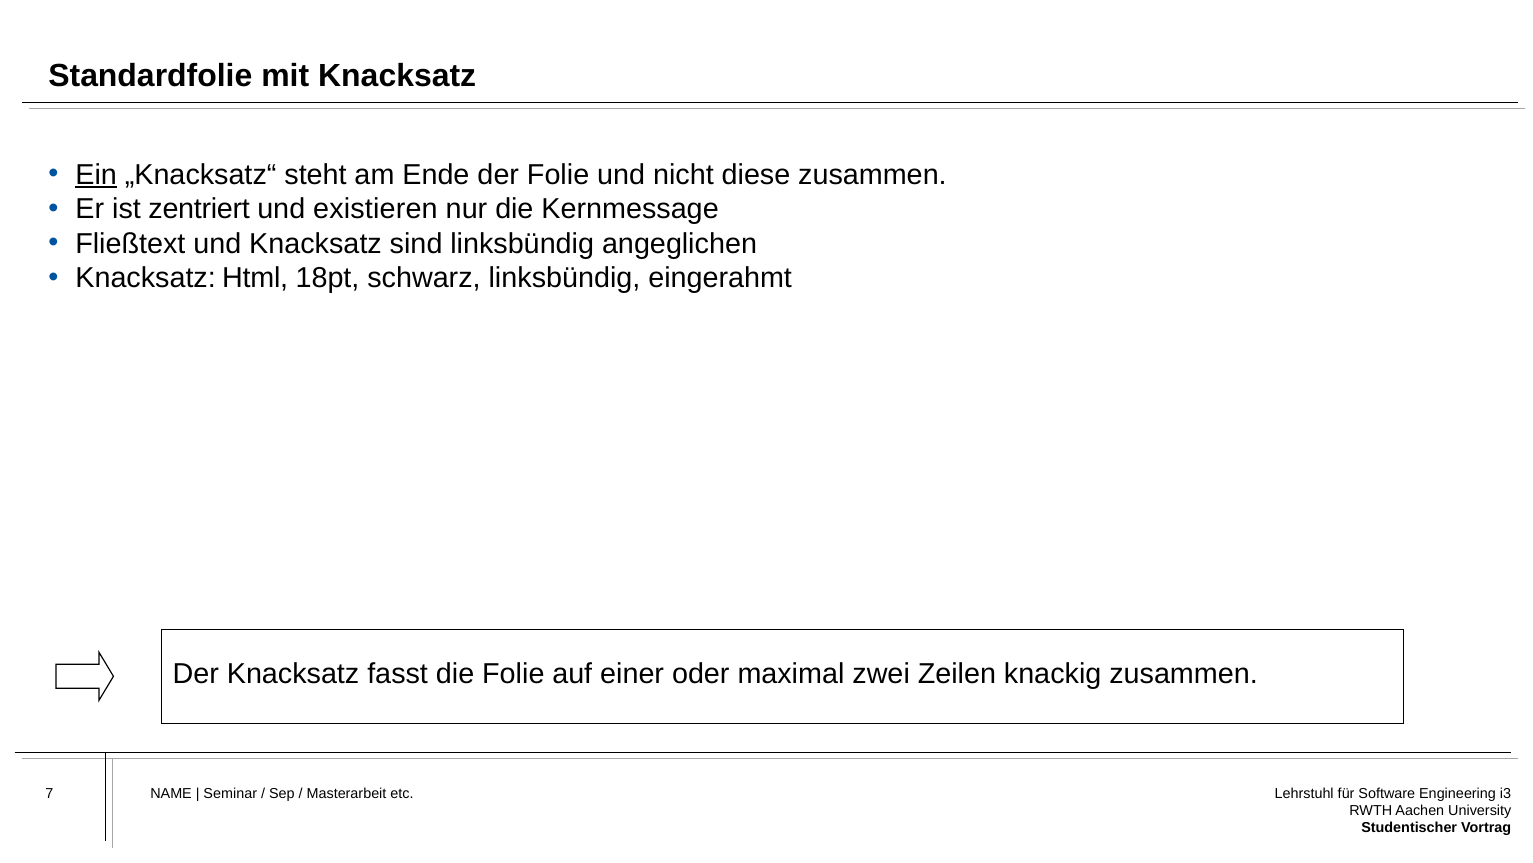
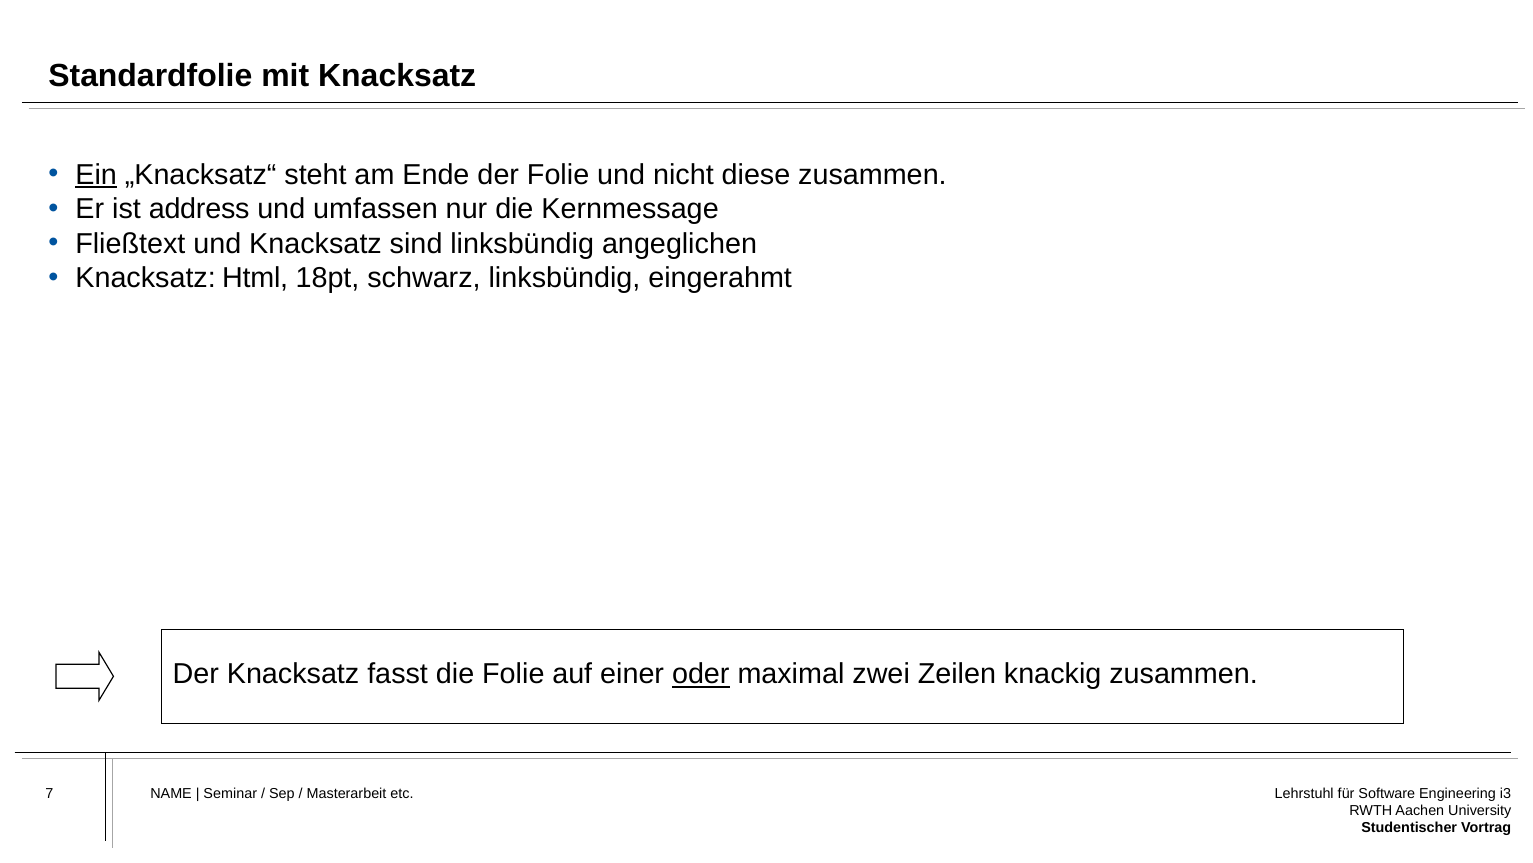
zentriert: zentriert -> address (199, 209)
existieren: existieren -> umfassen (376, 209)
oder underline: none -> present (701, 674)
